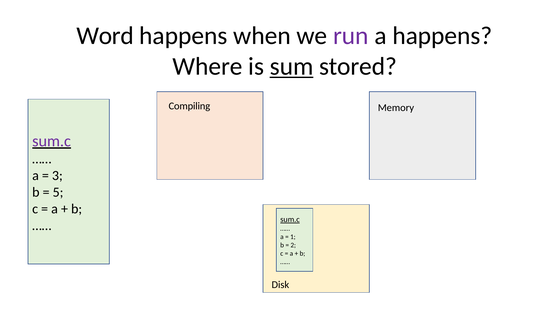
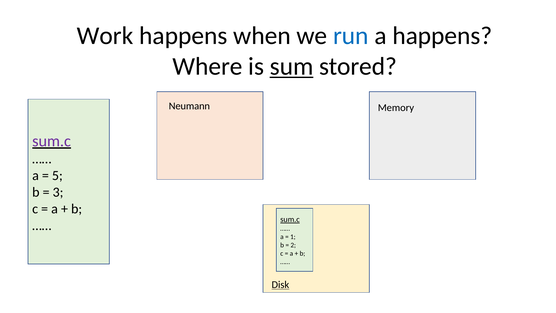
Word: Word -> Work (105, 36)
run colour: purple -> blue (351, 36)
Compiling: Compiling -> Neumann (189, 106)
3: 3 -> 5 (57, 175)
5: 5 -> 3 (58, 192)
Disk underline: none -> present (280, 284)
